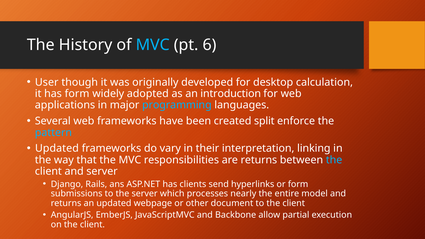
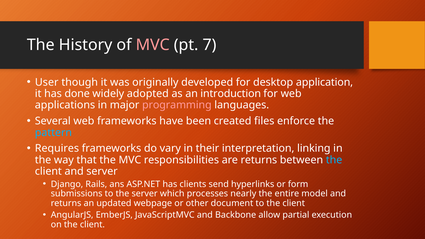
MVC colour: light blue -> pink (153, 45)
6: 6 -> 7 (209, 45)
calculation: calculation -> application (325, 82)
has form: form -> done (77, 94)
programming colour: light blue -> pink (177, 105)
split: split -> files (264, 121)
Updated: Updated -> Requires (57, 148)
